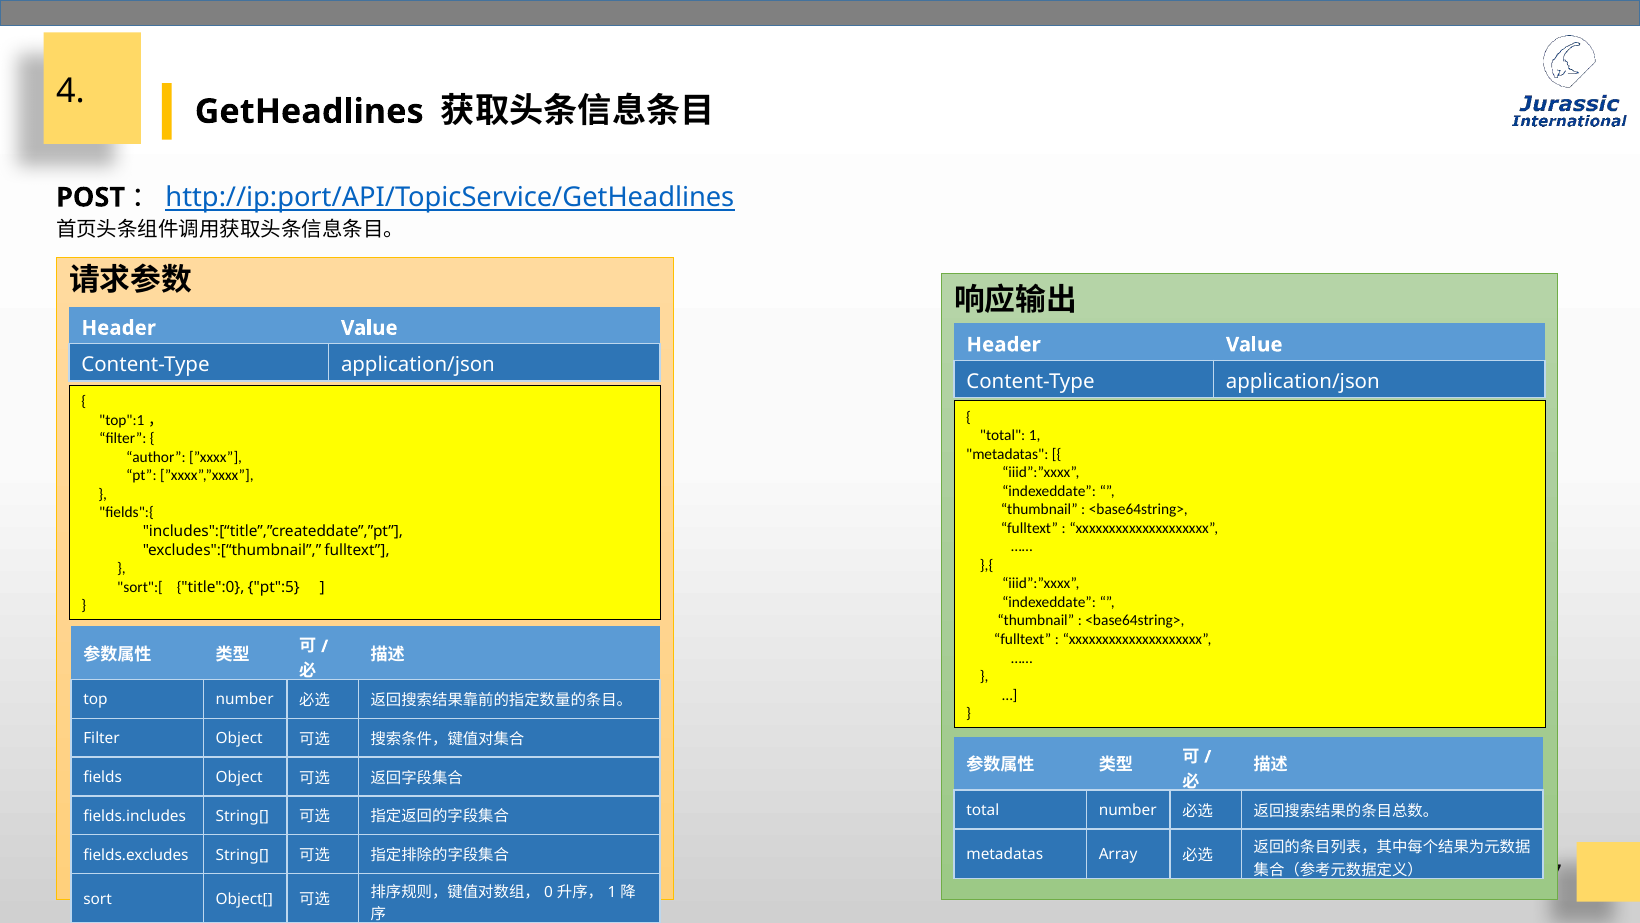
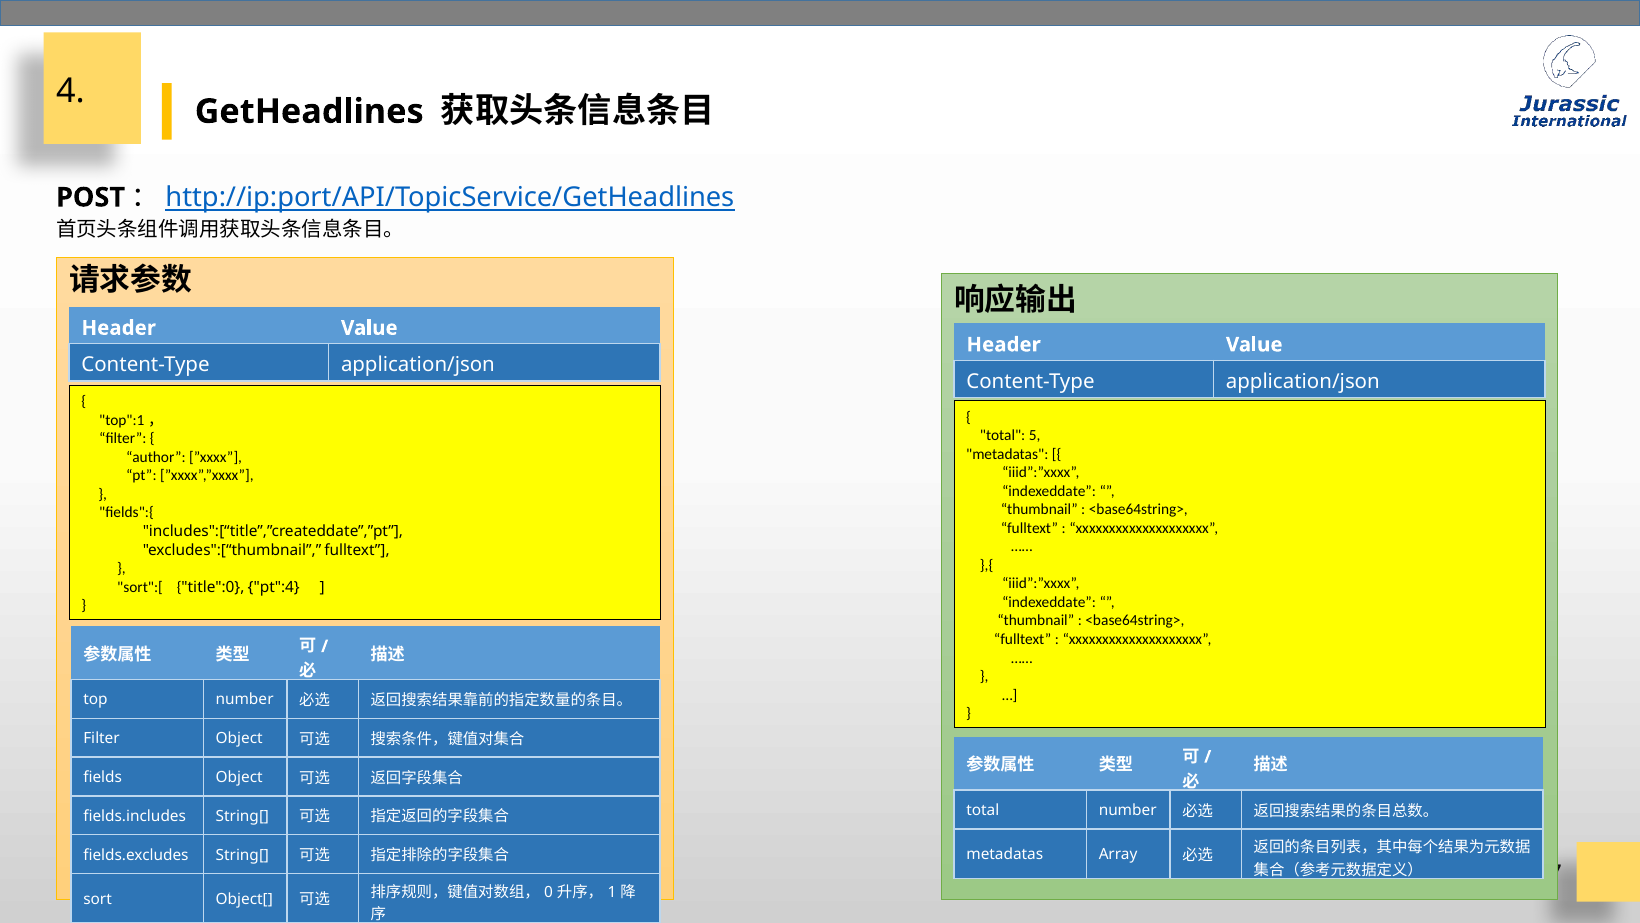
total 1: 1 -> 5 (1035, 436)
pt":5: pt":5 -> pt":4 (274, 587)
